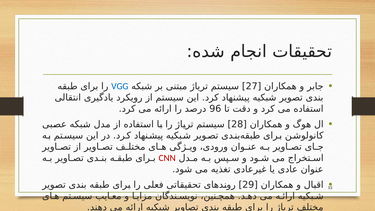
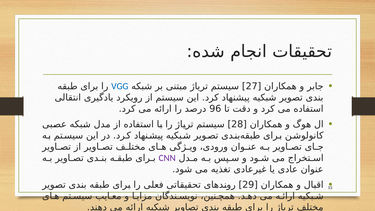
CNN colour: red -> purple (167, 158)
